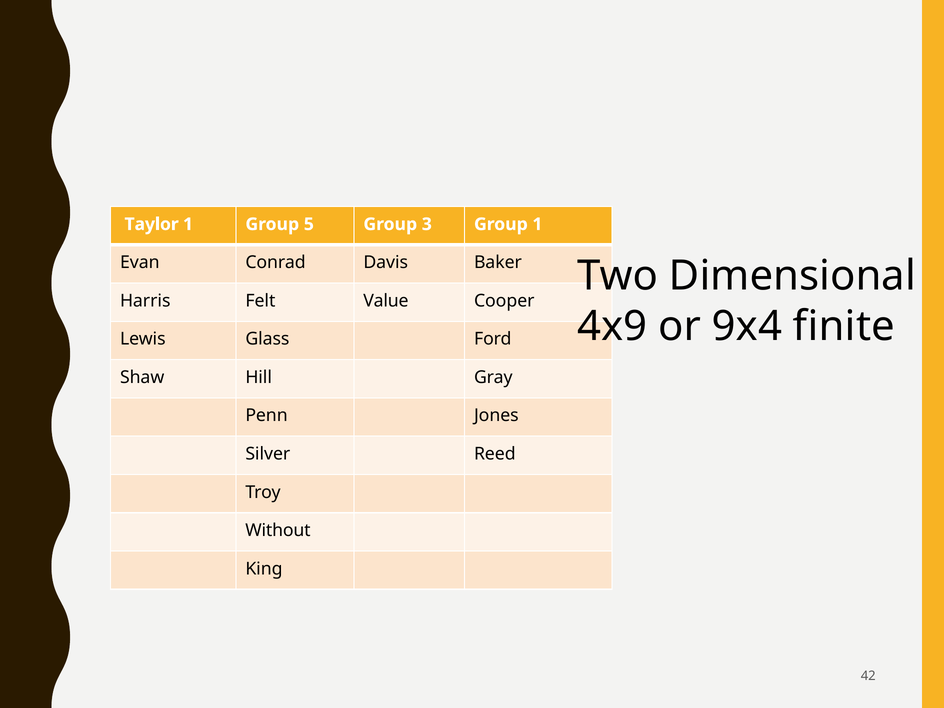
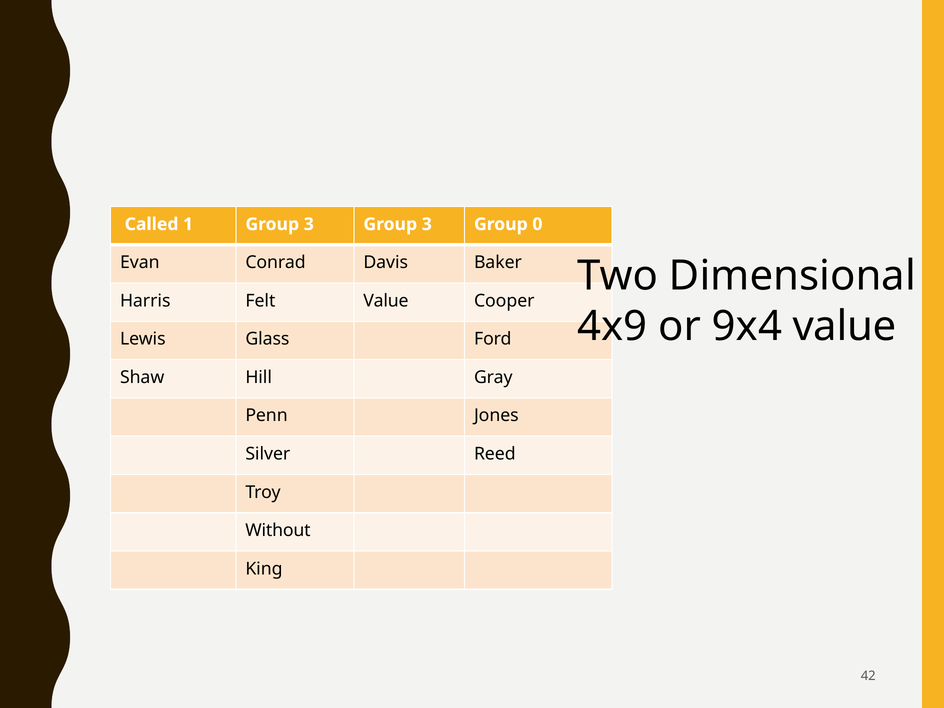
Taylor: Taylor -> Called (152, 224)
1 Group 5: 5 -> 3 (309, 224)
Group 1: 1 -> 0 (537, 224)
9x4 finite: finite -> value (844, 326)
